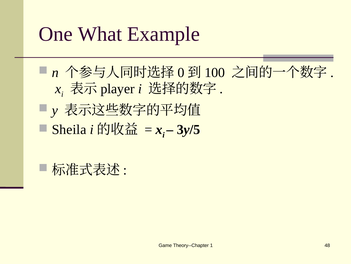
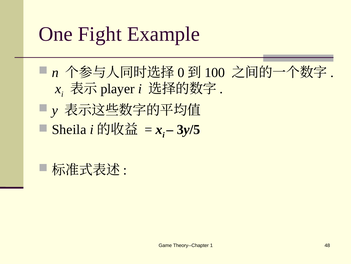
What: What -> Fight (100, 34)
